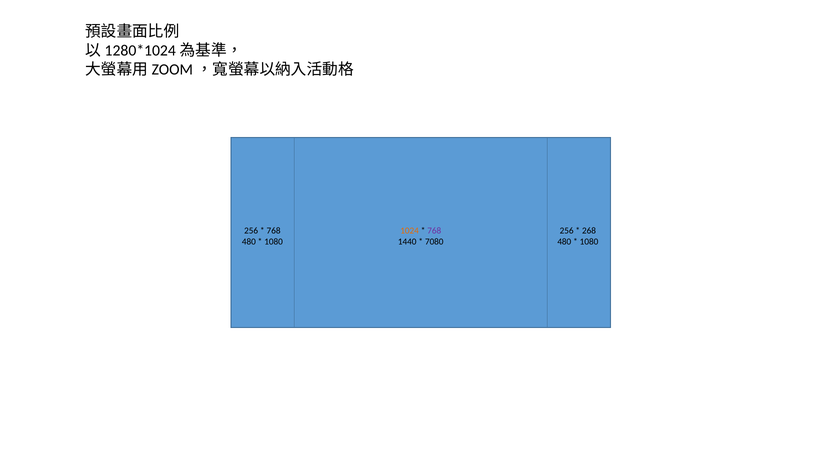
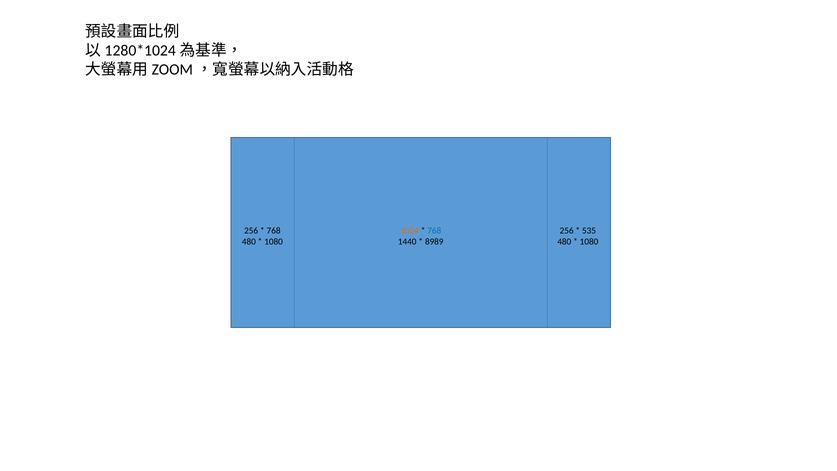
768 colour: purple -> blue (434, 230)
268: 268 -> 535 (589, 230)
7080: 7080 -> 8989 (434, 241)
